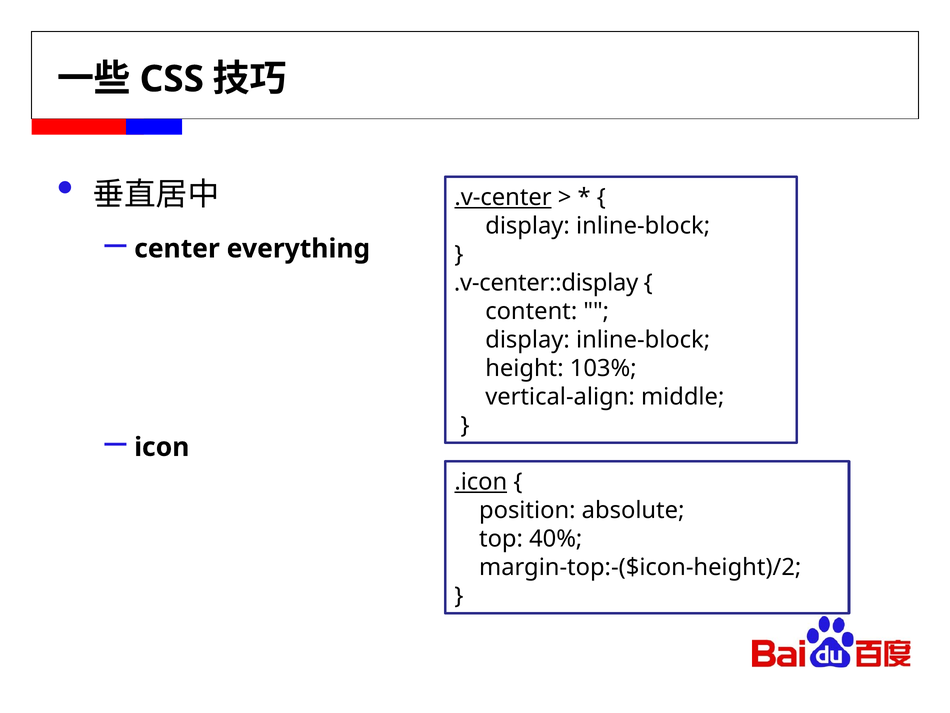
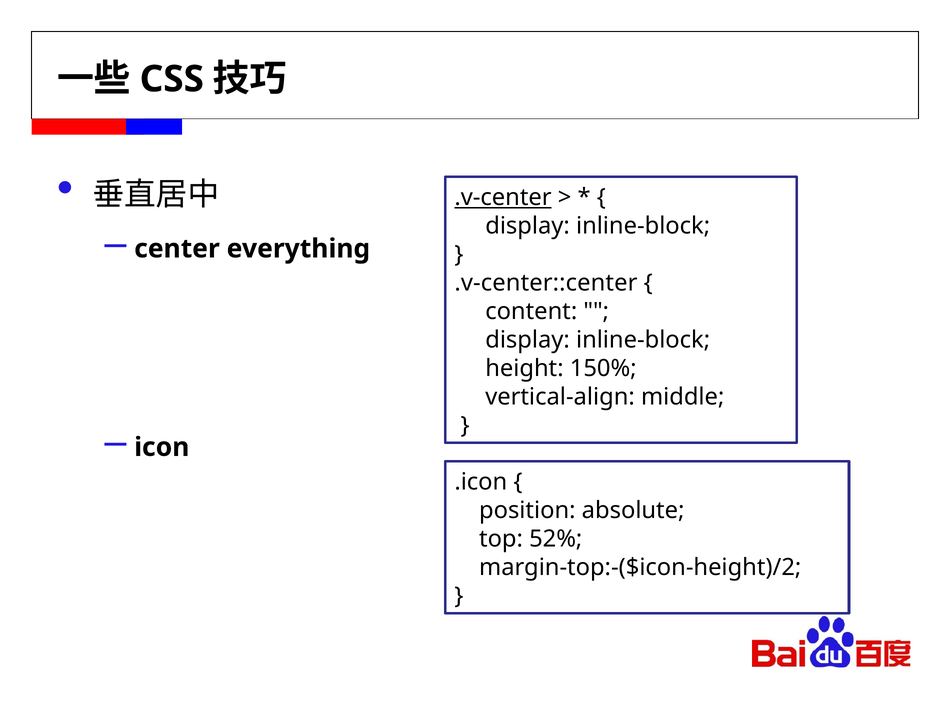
.v-center::display: .v-center::display -> .v-center::center (546, 283)
103%: 103% -> 150% (603, 368)
.icon underline: present -> none (481, 482)
40%: 40% -> 52% (556, 539)
